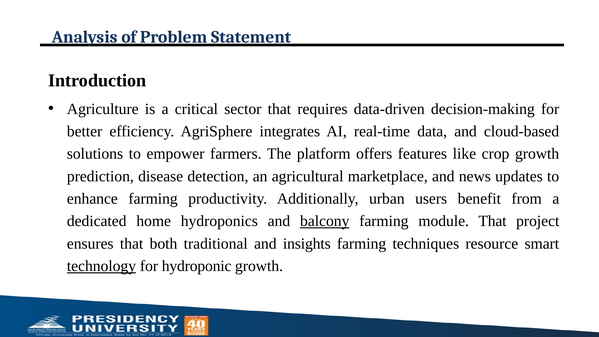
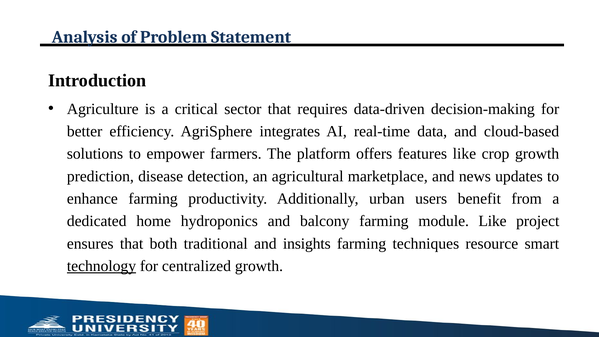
balcony underline: present -> none (325, 221)
module That: That -> Like (492, 221)
hydroponic: hydroponic -> centralized (196, 266)
